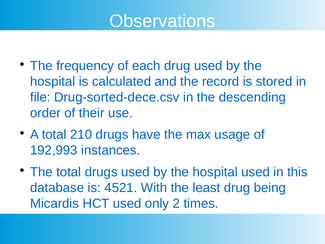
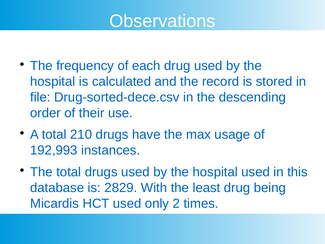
4521: 4521 -> 2829 (121, 187)
